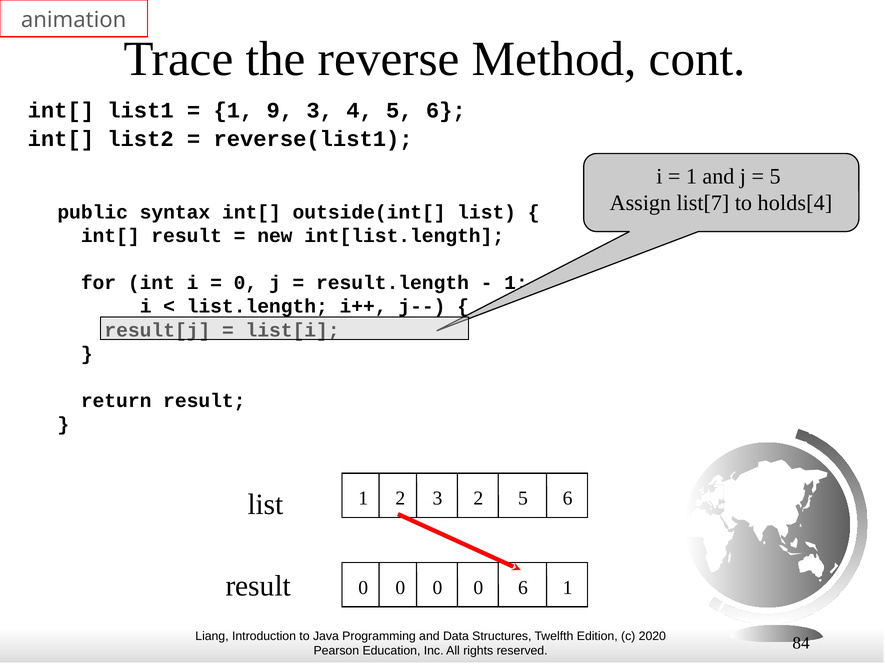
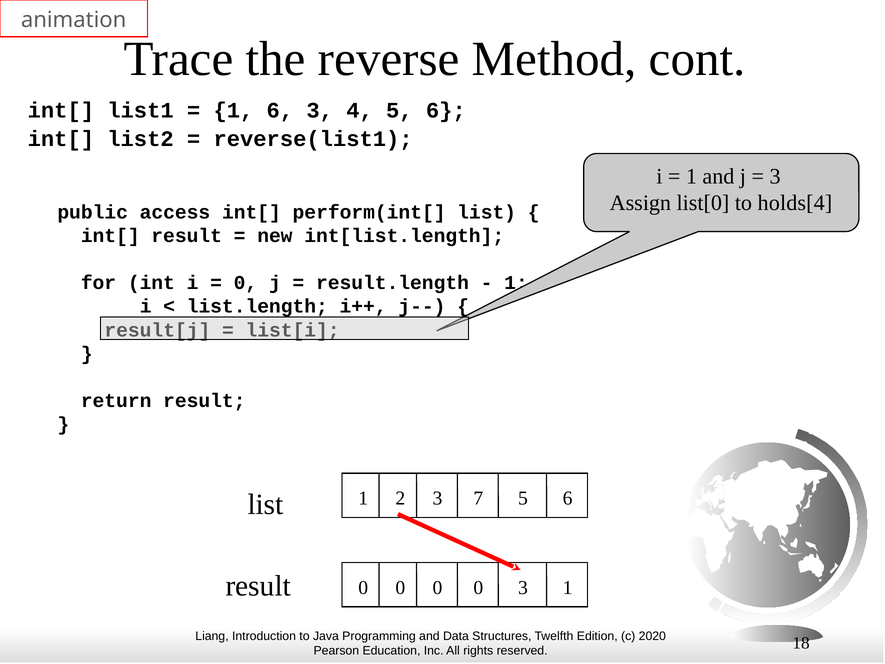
1 9: 9 -> 6 (280, 110)
5: 5 -> 3 (775, 176)
list[7: list[7 -> list[0 (703, 203)
syntax: syntax -> access (175, 212)
outside(int[: outside(int[ -> perform(int[ (369, 212)
3 2: 2 -> 7 (478, 498)
0 6: 6 -> 3 (523, 587)
84: 84 -> 18 (801, 643)
